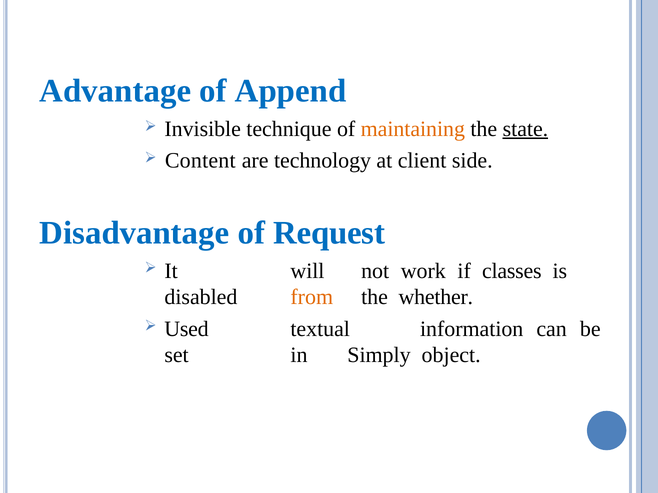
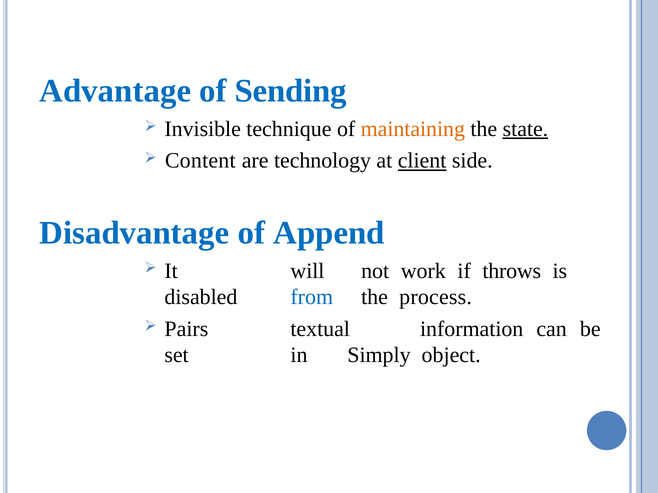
Append: Append -> Sending (291, 91)
client underline: none -> present (422, 161)
Request: Request -> Append (329, 233)
classes: classes -> throws (512, 271)
from colour: orange -> blue (312, 297)
whether: whether -> process (436, 297)
Used: Used -> Pairs (186, 329)
